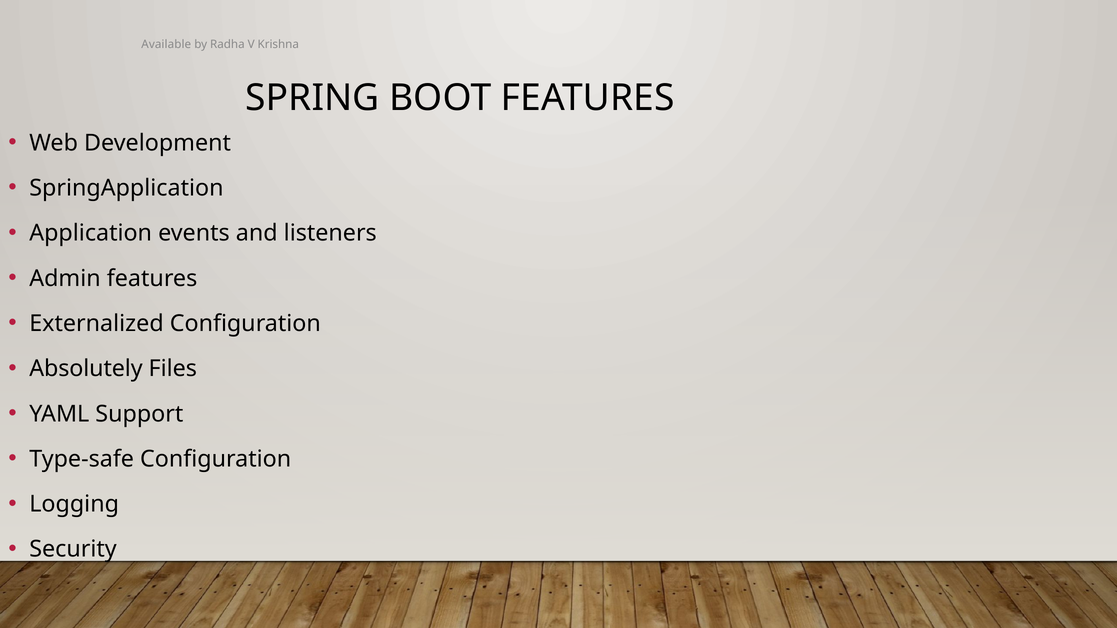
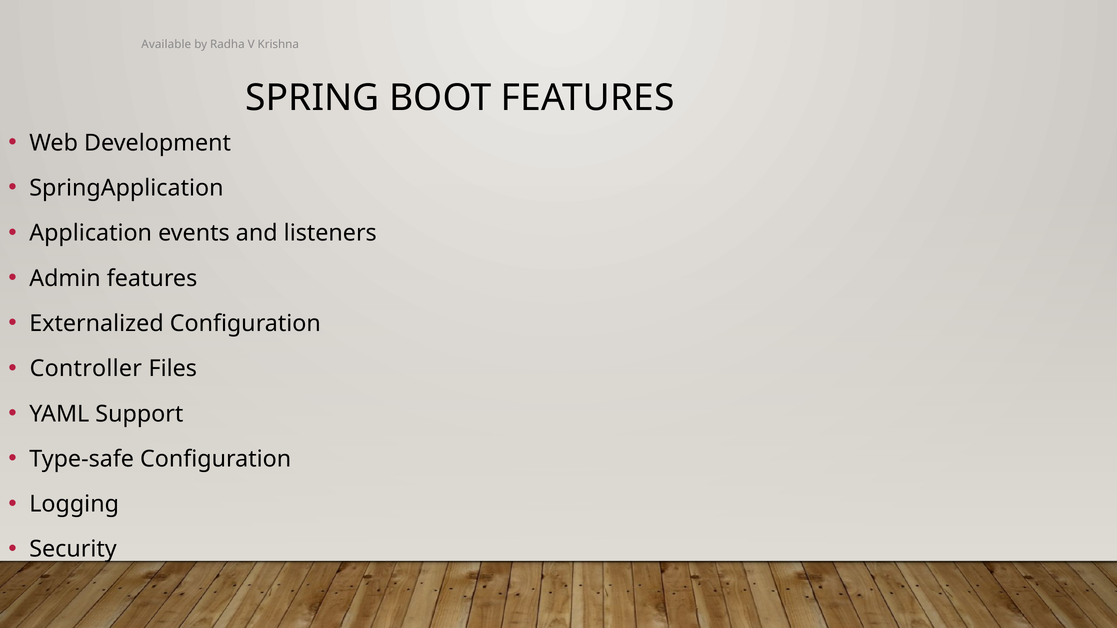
Absolutely: Absolutely -> Controller (86, 369)
